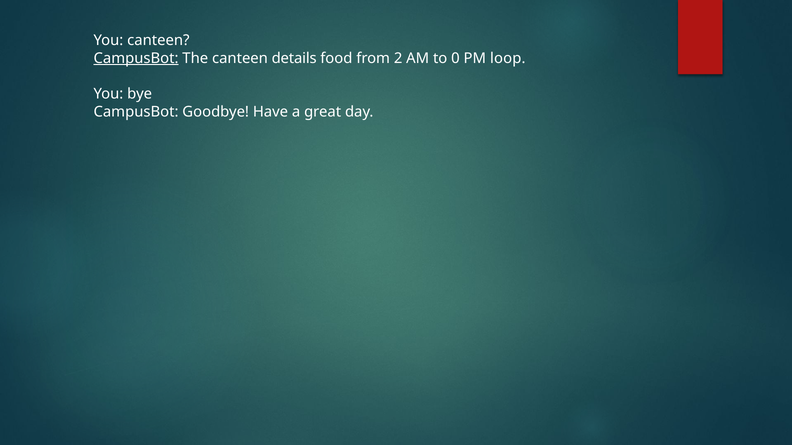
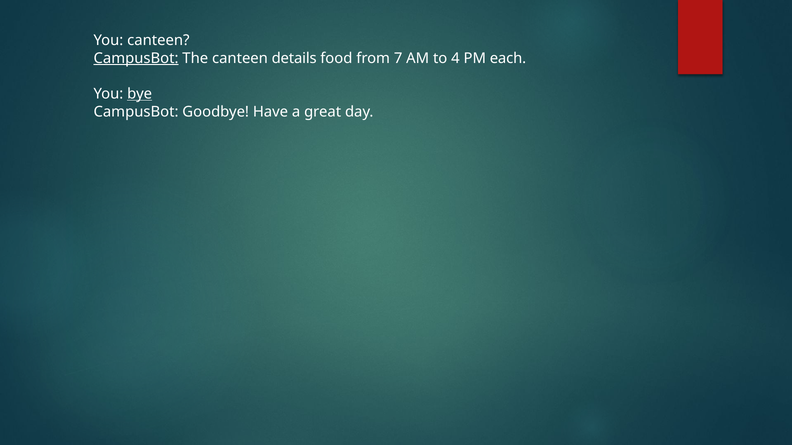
2: 2 -> 7 (398, 58)
0: 0 -> 4 (455, 58)
loop: loop -> each (508, 58)
bye underline: none -> present (140, 94)
